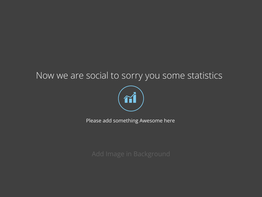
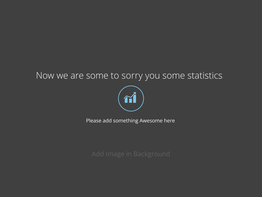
are social: social -> some (97, 75)
